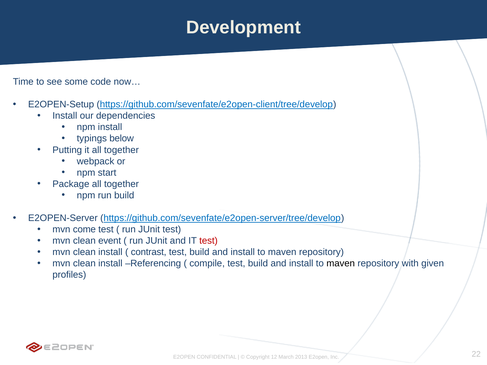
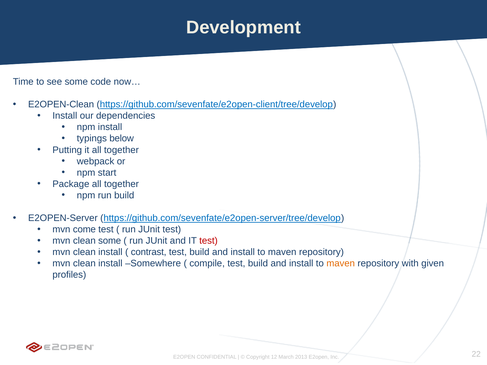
E2OPEN-Setup: E2OPEN-Setup -> E2OPEN-Clean (61, 105)
clean event: event -> some (110, 241)
Referencing: Referencing -> Somewhere (153, 264)
maven colour: black -> orange (341, 264)
